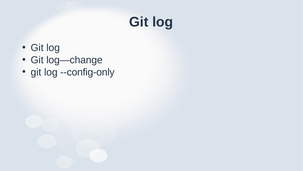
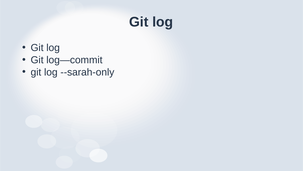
log—change: log—change -> log—commit (74, 60)
--config-only: --config-only -> --sarah-only (87, 72)
